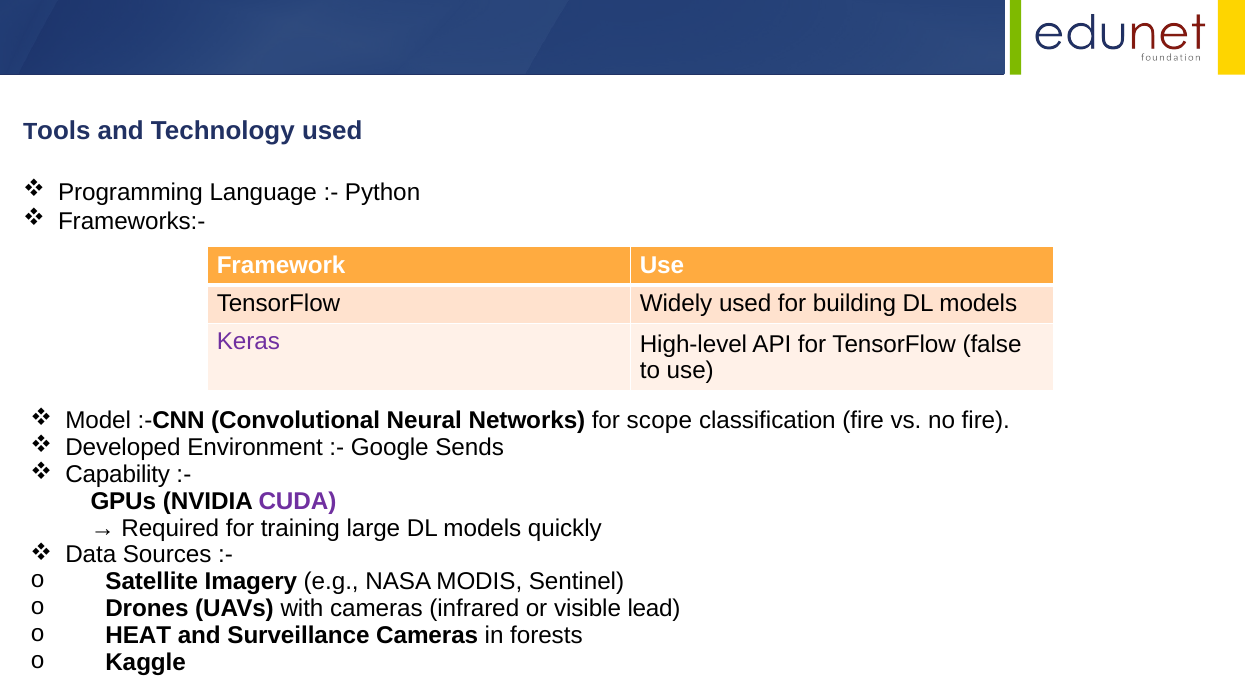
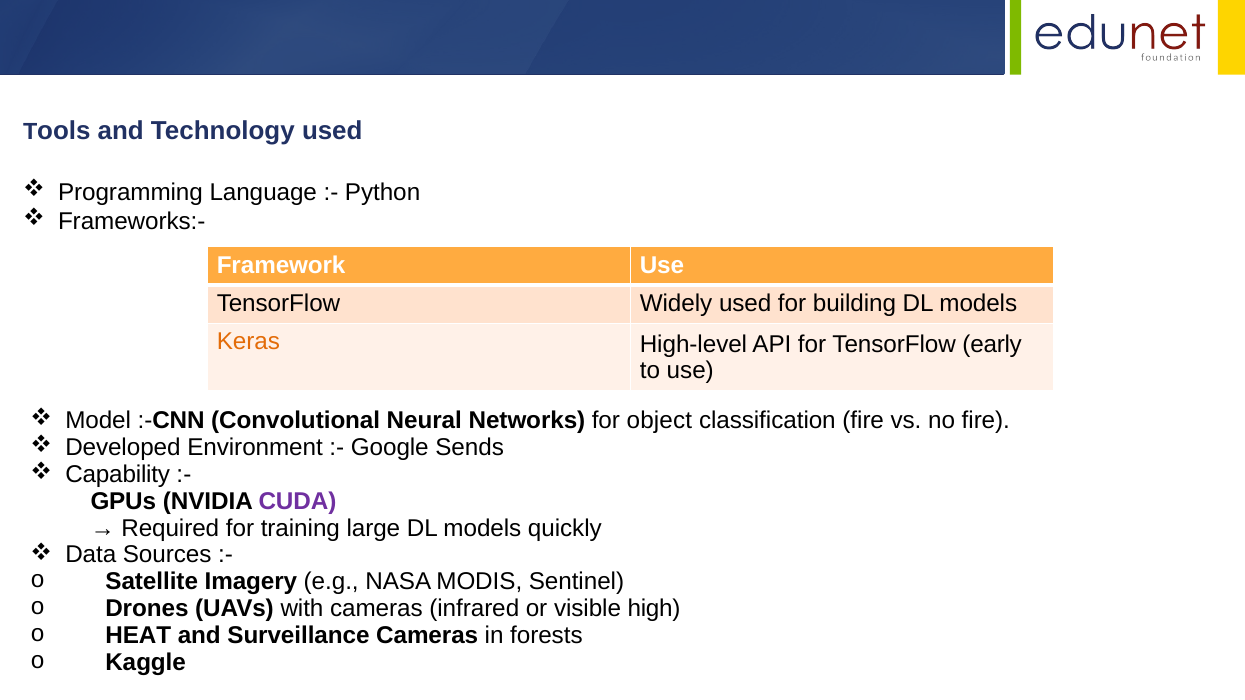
Keras colour: purple -> orange (248, 342)
false: false -> early (992, 344)
scope: scope -> object (659, 420)
lead: lead -> high (654, 609)
